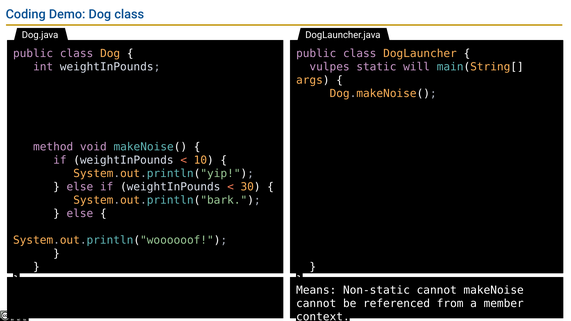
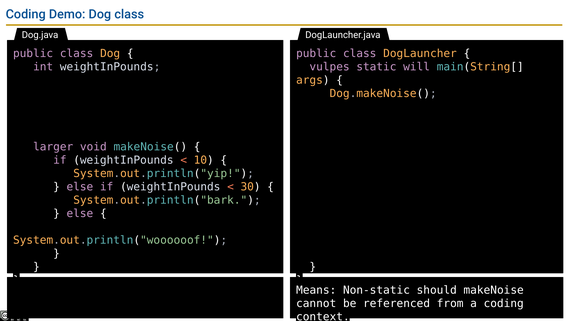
method: method -> larger (53, 147)
Non-static cannot: cannot -> should (437, 290)
a member: member -> coding (504, 304)
